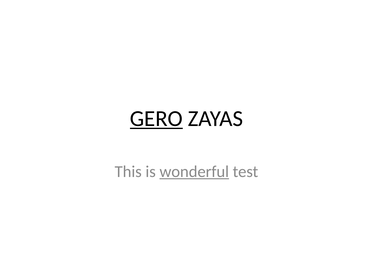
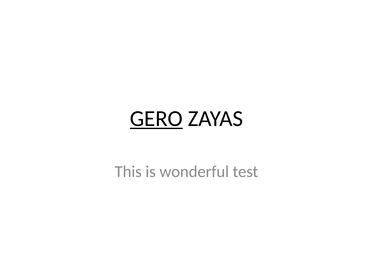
wonderful underline: present -> none (194, 171)
